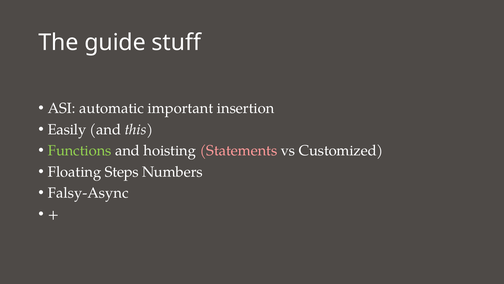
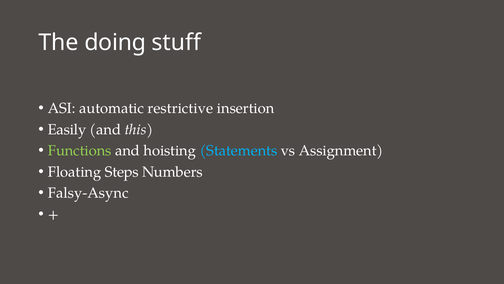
guide: guide -> doing (115, 42)
important: important -> restrictive (180, 108)
Statements colour: pink -> light blue (238, 150)
Customized: Customized -> Assignment (341, 150)
